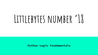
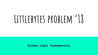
number: number -> problem (60, 19)
